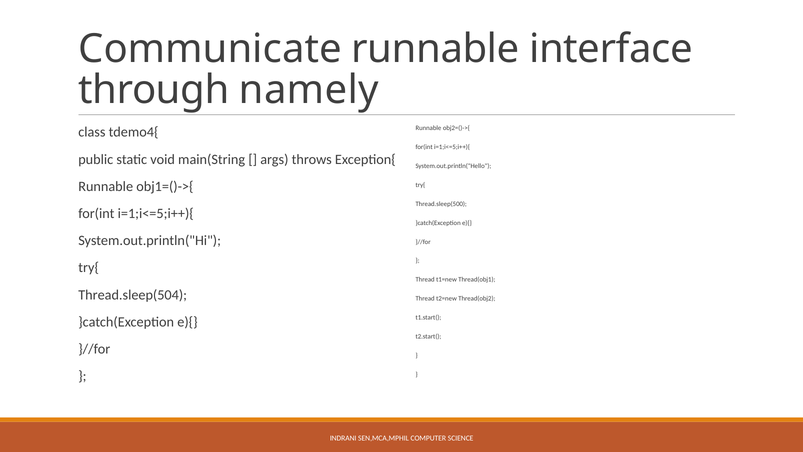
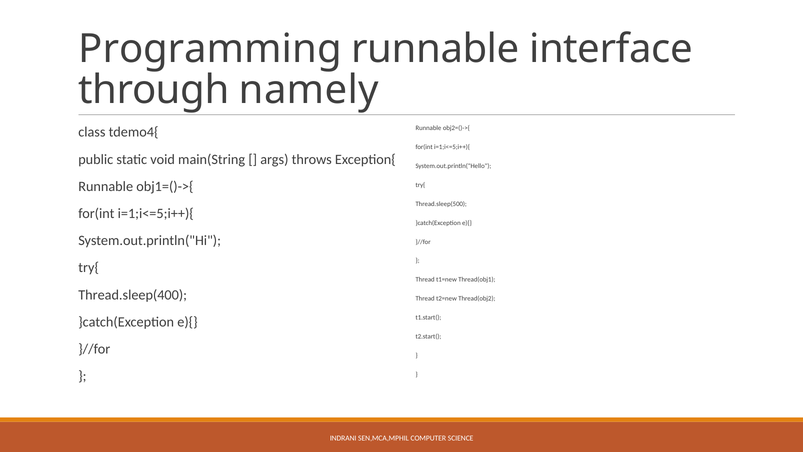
Communicate: Communicate -> Programming (210, 49)
Thread.sleep(504: Thread.sleep(504 -> Thread.sleep(400 (133, 295)
